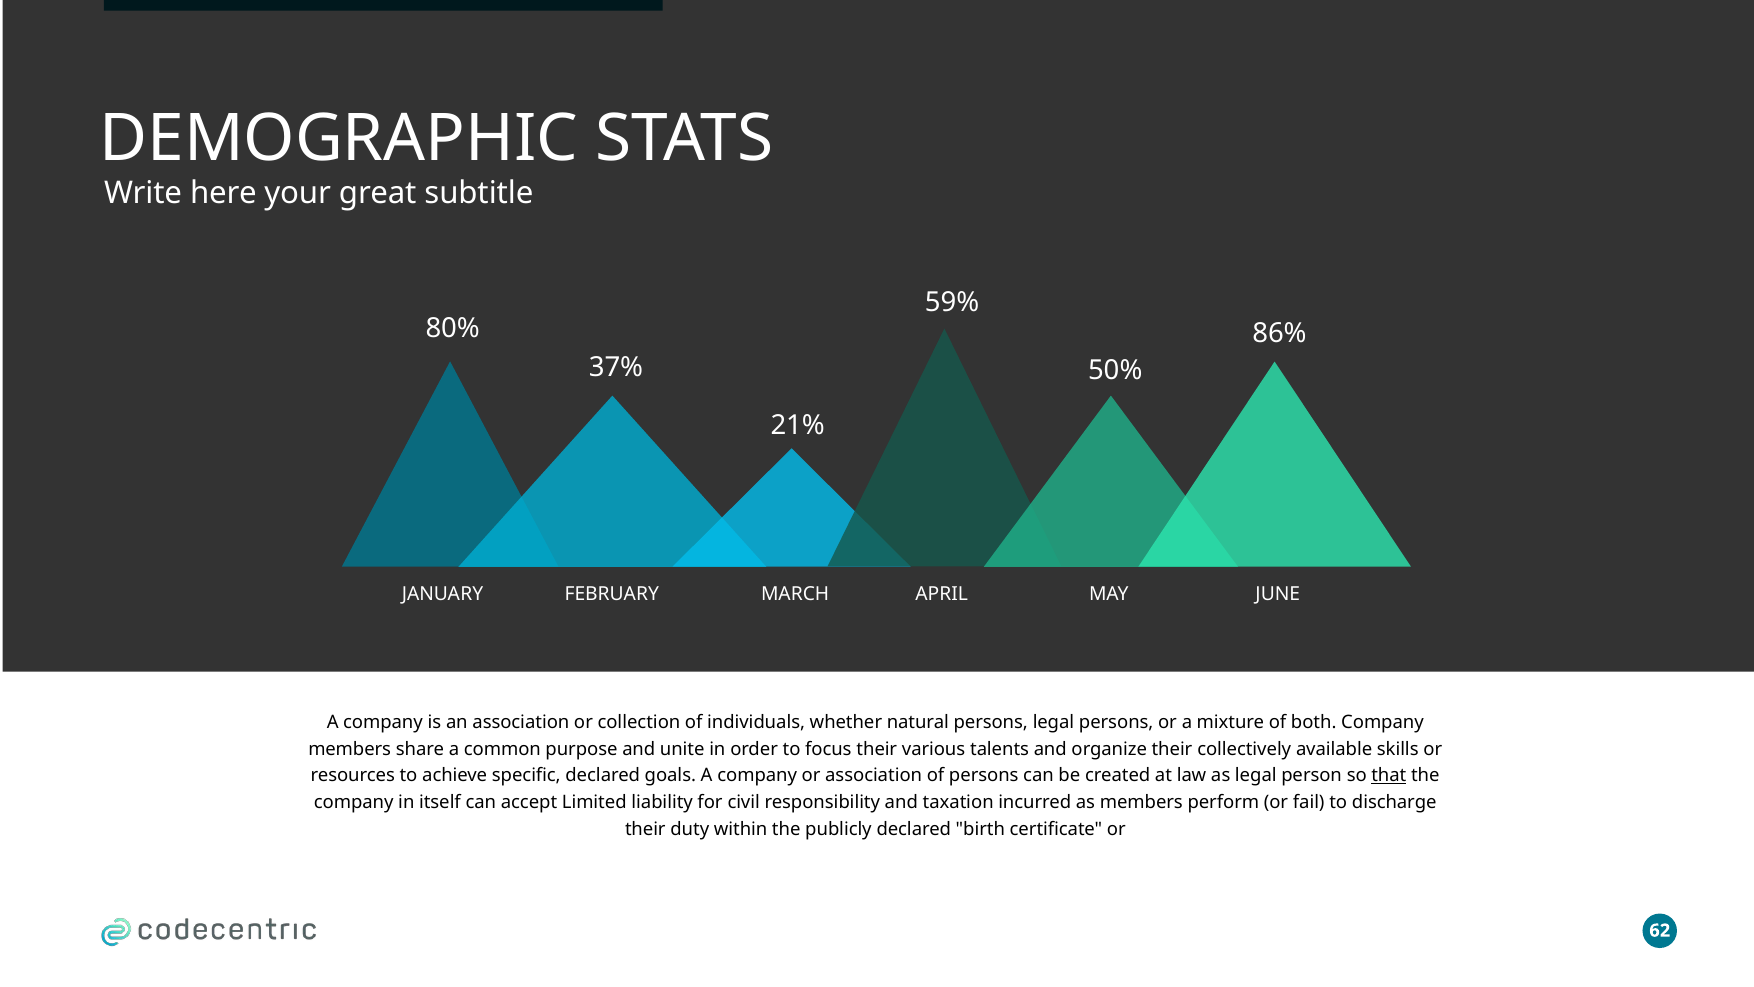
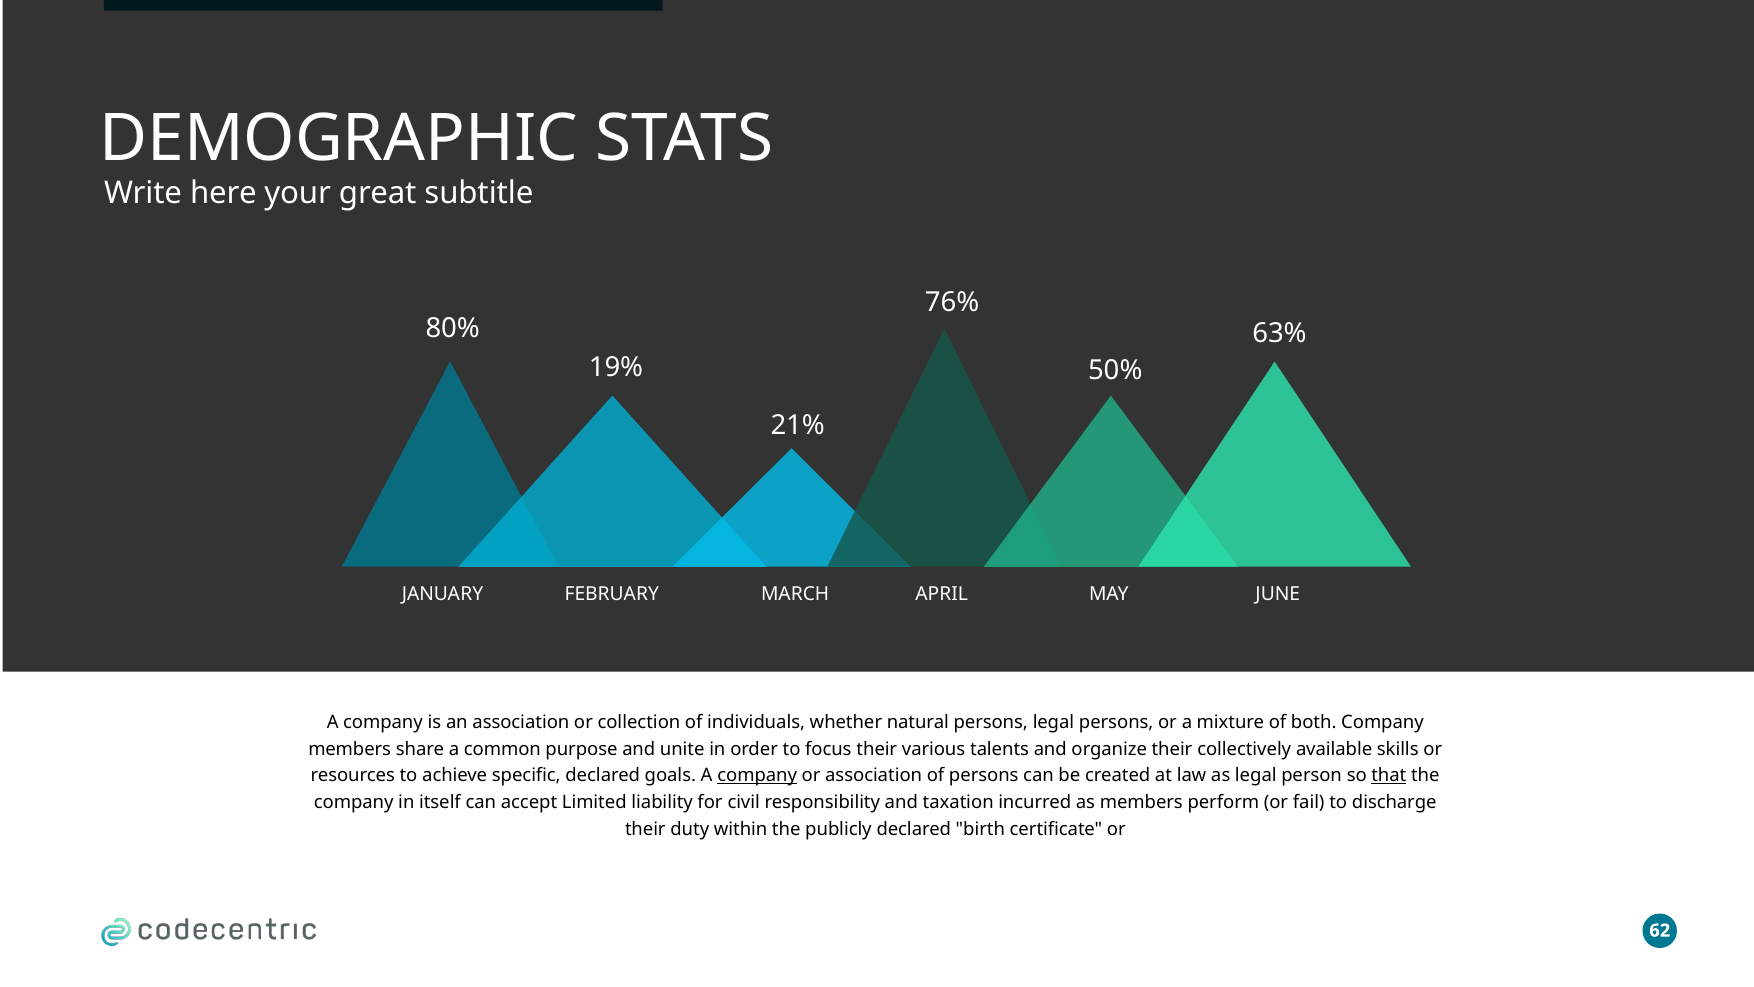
59%: 59% -> 76% (952, 303)
86%: 86% -> 63% (1280, 333)
37%: 37% -> 19% (616, 368)
company underline: none -> present (757, 775)
